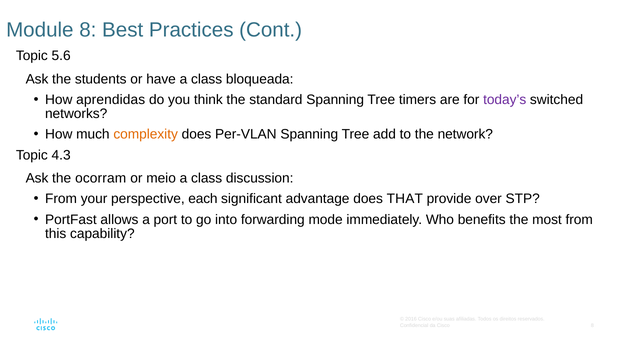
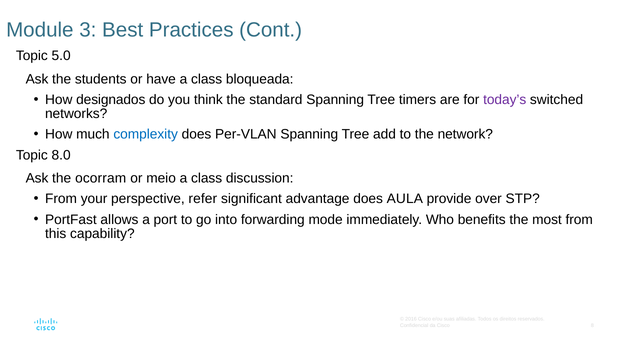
Module 8: 8 -> 3 (88, 30)
5.6: 5.6 -> 5.0 (61, 56)
aprendidas: aprendidas -> designados (111, 100)
complexity colour: orange -> blue (146, 134)
4.3: 4.3 -> 8.0 (61, 155)
each: each -> refer (203, 199)
THAT: THAT -> AULA (405, 199)
